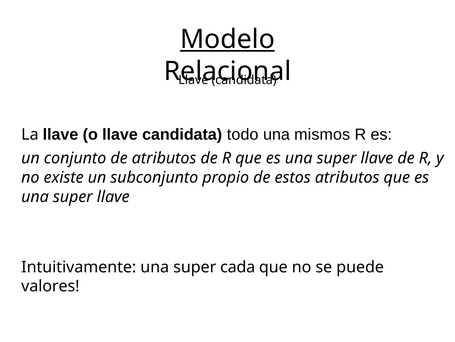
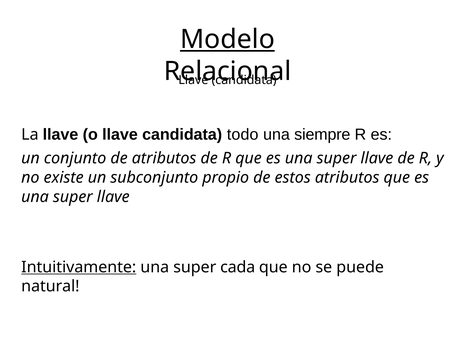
mismos: mismos -> siempre (322, 134)
Intuitivamente underline: none -> present (79, 267)
valores: valores -> natural (50, 286)
